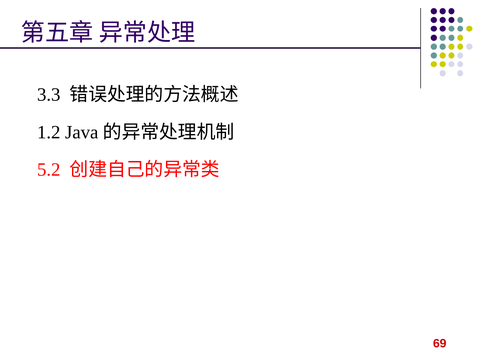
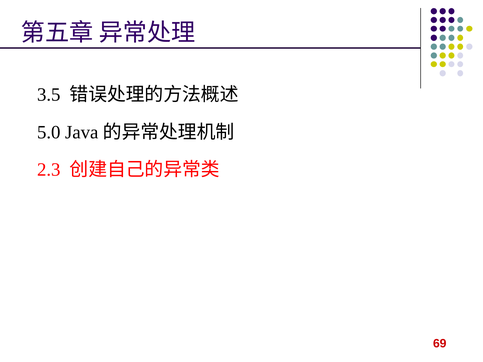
3.3: 3.3 -> 3.5 (49, 95)
1.2: 1.2 -> 5.0 (49, 132)
5.2: 5.2 -> 2.3 (49, 170)
